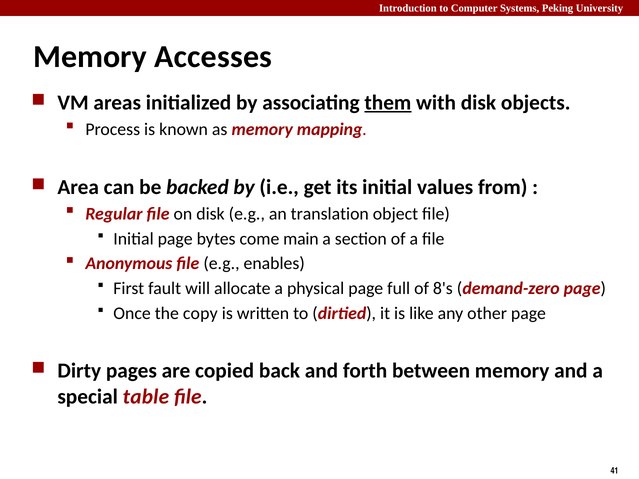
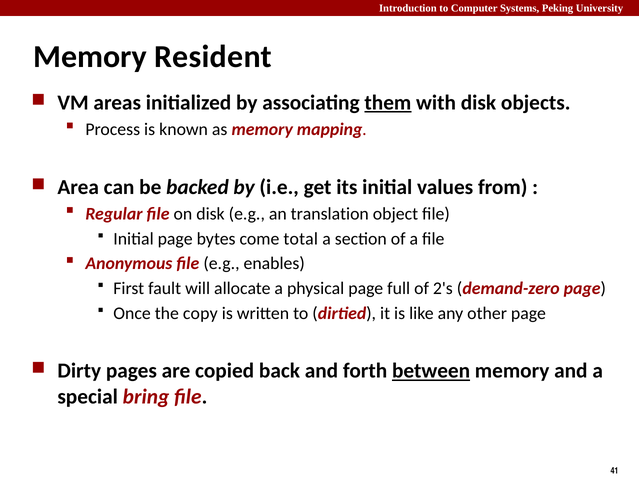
Accesses: Accesses -> Resident (213, 57)
main: main -> total (301, 239)
8's: 8's -> 2's (443, 289)
between underline: none -> present (431, 371)
table: table -> bring (146, 397)
